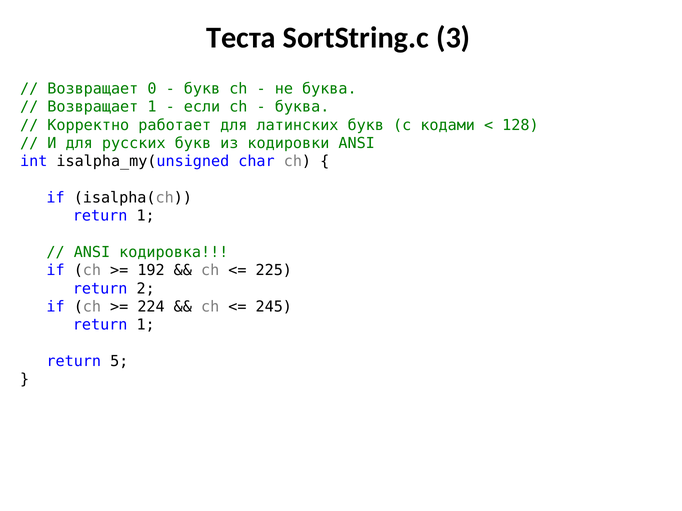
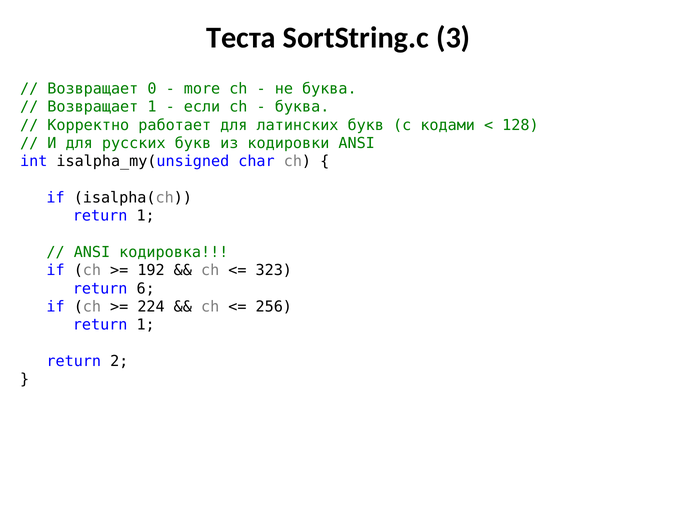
букв: букв -> more (202, 89)
225: 225 -> 323 (274, 271)
2: 2 -> 6 (146, 289)
245: 245 -> 256 (274, 307)
5: 5 -> 2 (119, 362)
